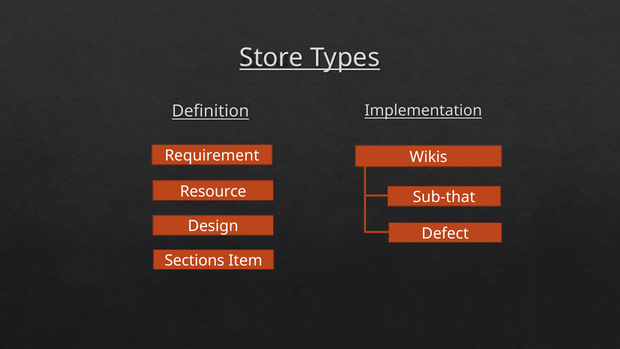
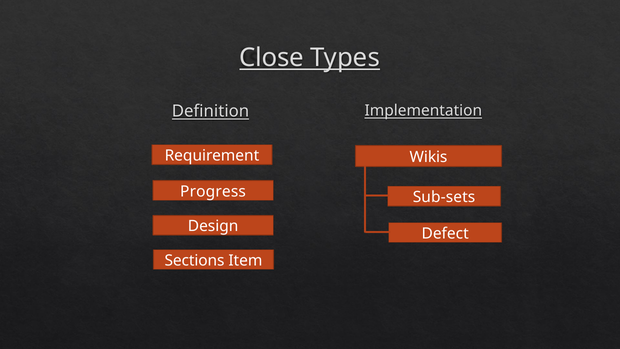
Store: Store -> Close (272, 57)
Resource: Resource -> Progress (213, 191)
Sub-that: Sub-that -> Sub-sets (444, 197)
